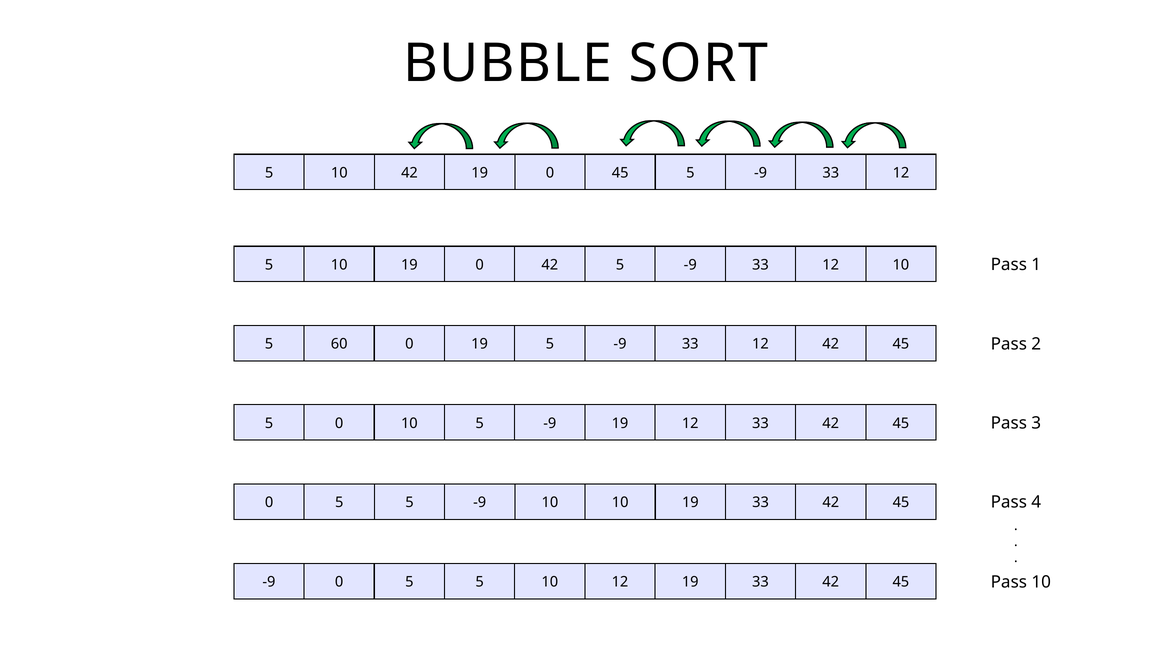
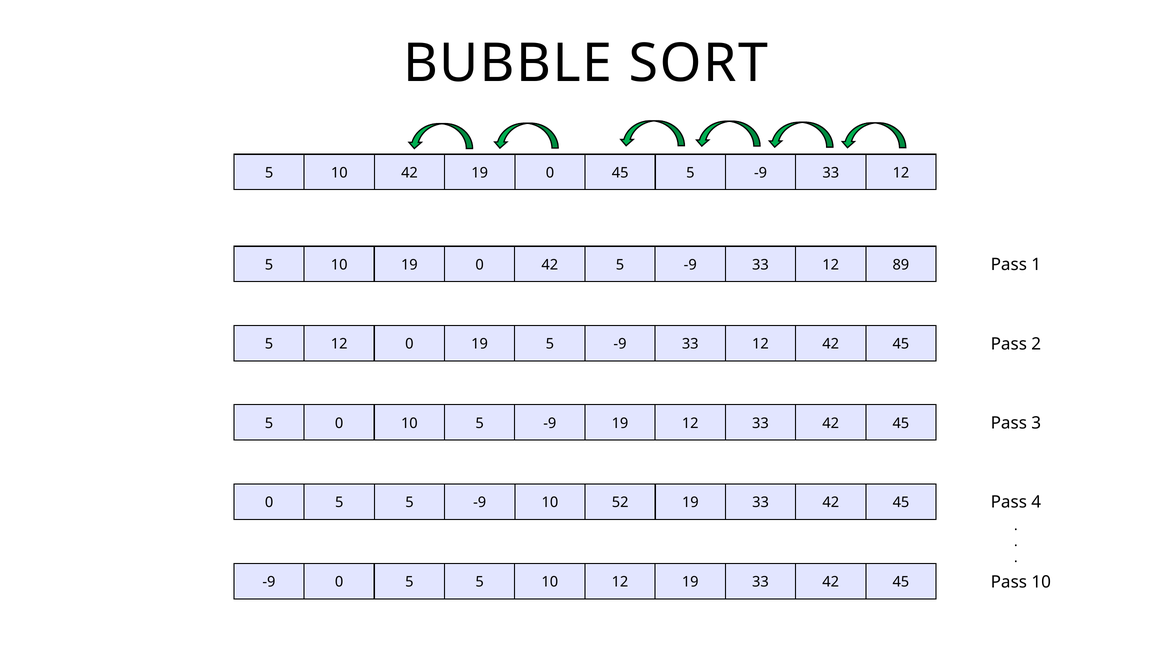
12 10: 10 -> 89 (901, 265)
5 60: 60 -> 12 (339, 344)
10 10: 10 -> 52 (620, 503)
